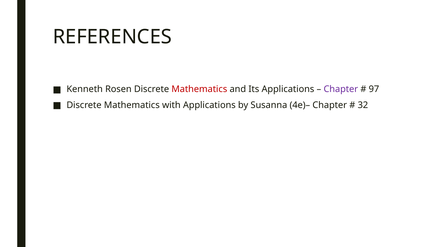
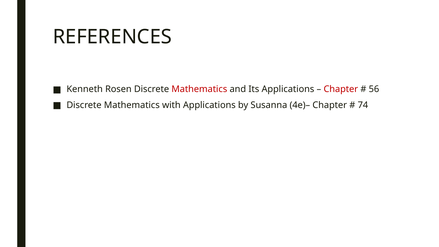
Chapter colour: purple -> red (341, 89)
97: 97 -> 56 (374, 89)
32: 32 -> 74 (363, 105)
